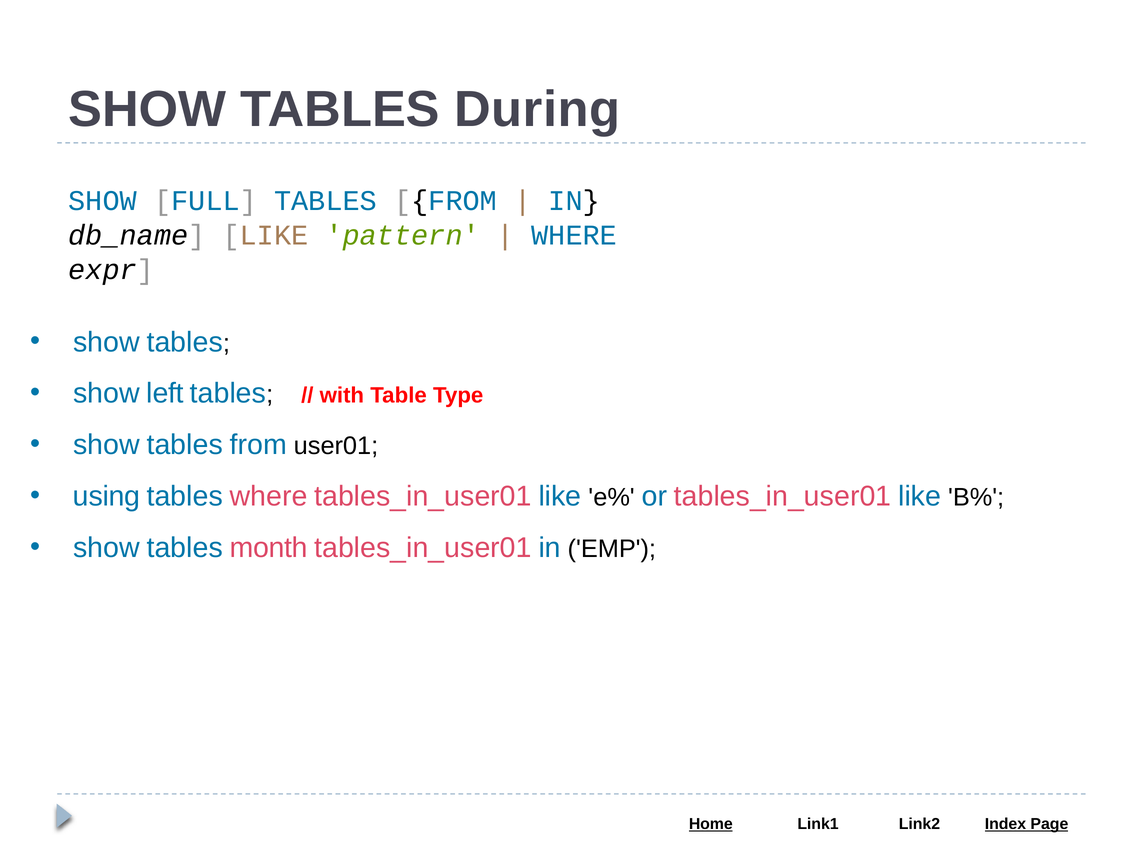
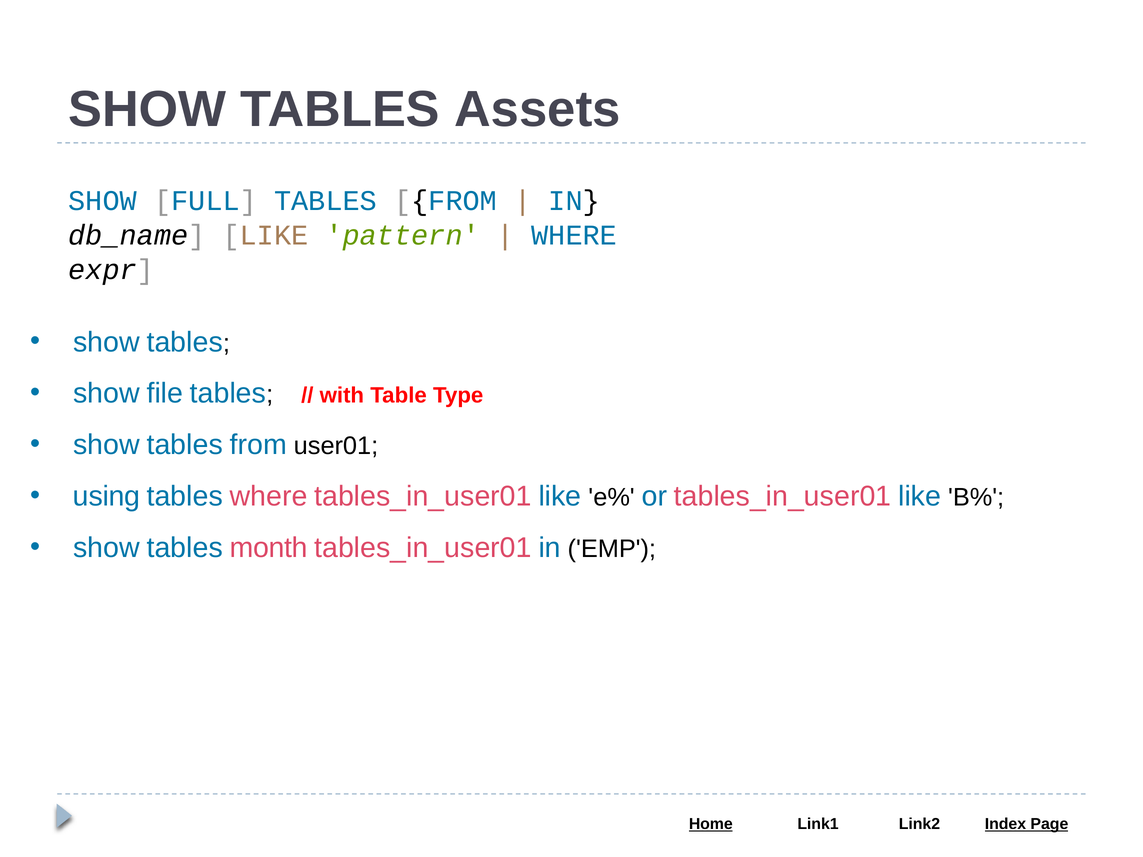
During: During -> Assets (537, 110)
left: left -> file (165, 394)
